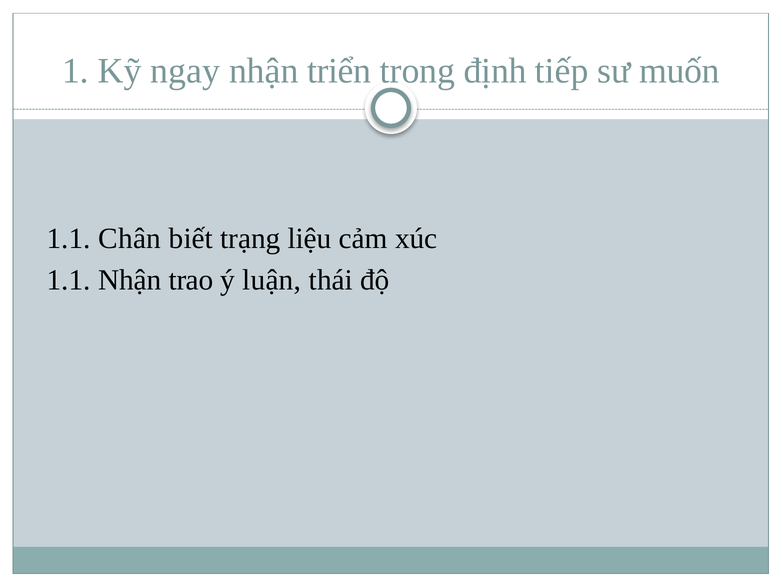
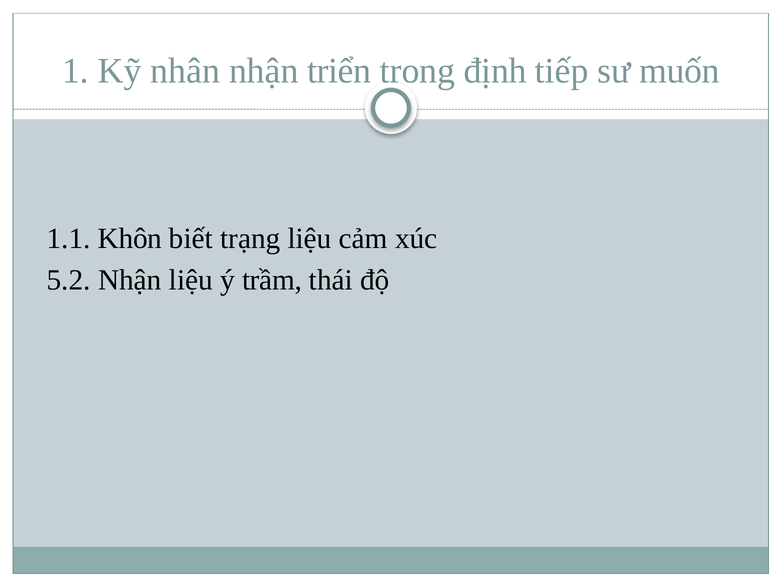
ngay: ngay -> nhân (185, 71)
Chân: Chân -> Khôn (130, 239)
1.1: 1.1 -> 5.2 (69, 280)
Nhận trao: trao -> liệu (191, 280)
luận: luận -> trầm (272, 280)
